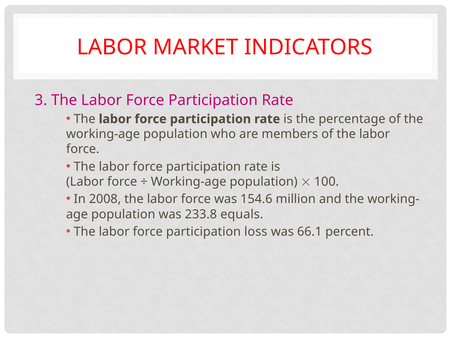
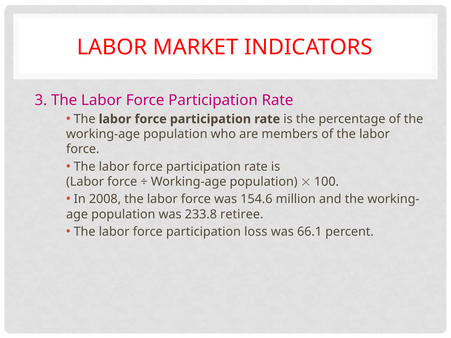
equals: equals -> retiree (242, 214)
